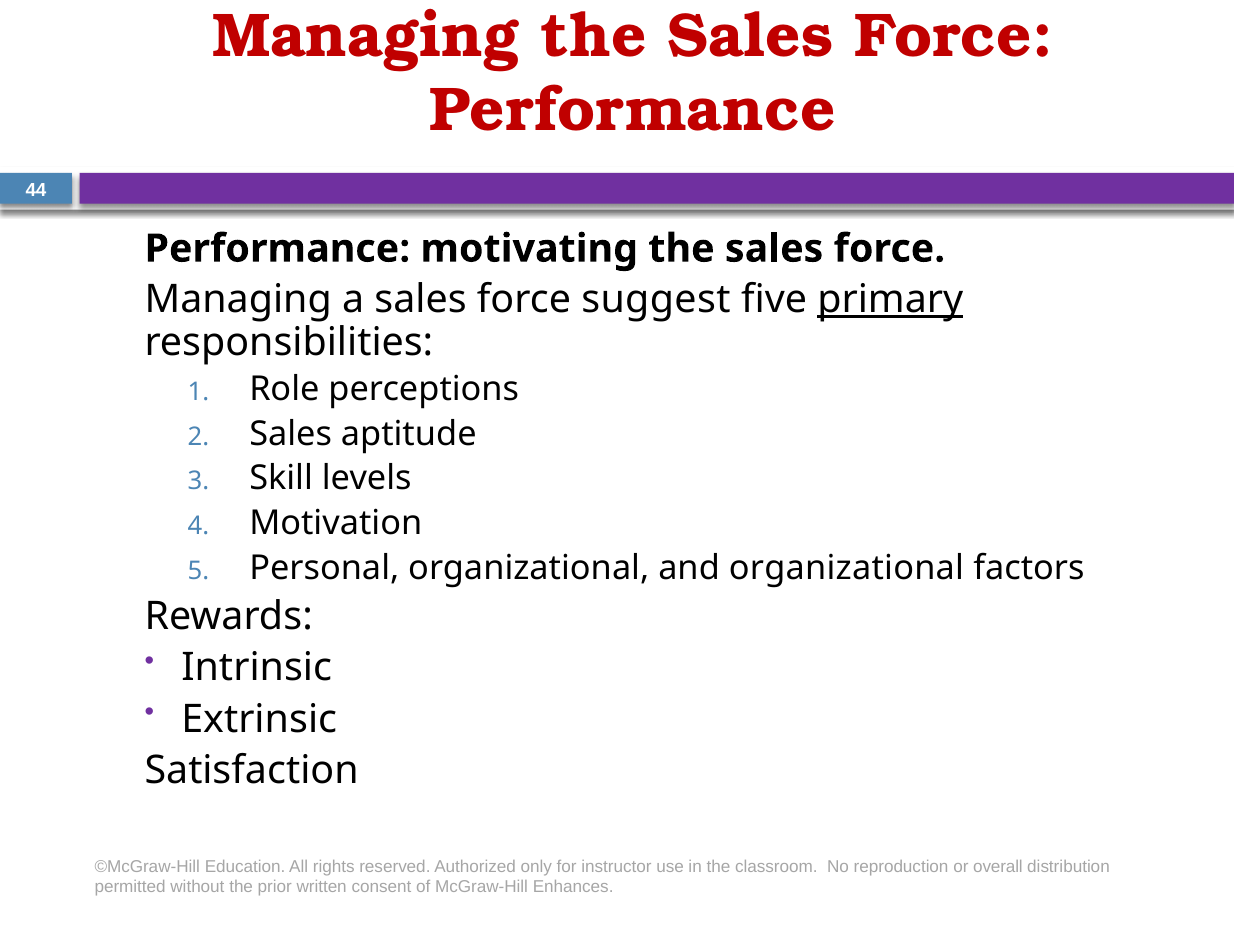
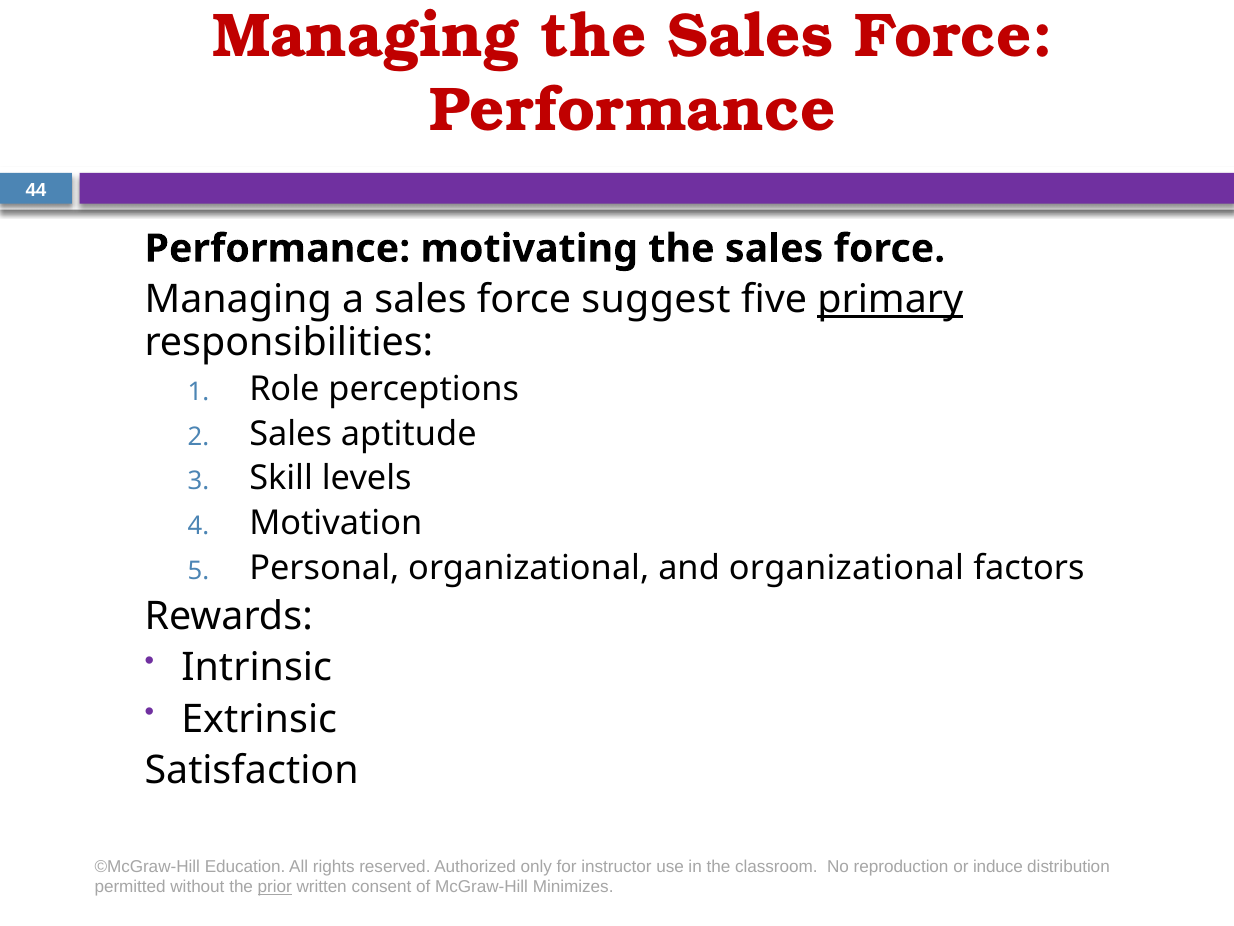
overall: overall -> induce (998, 866)
prior underline: none -> present (275, 887)
Enhances: Enhances -> Minimizes (573, 887)
